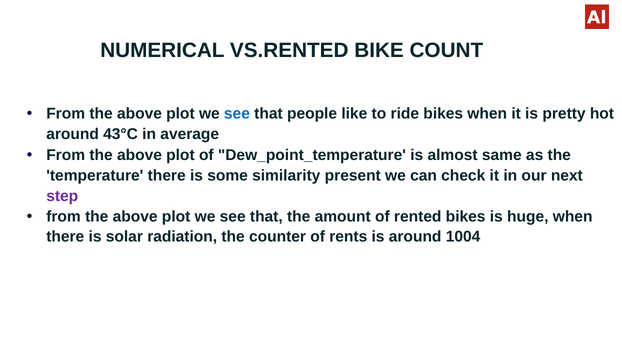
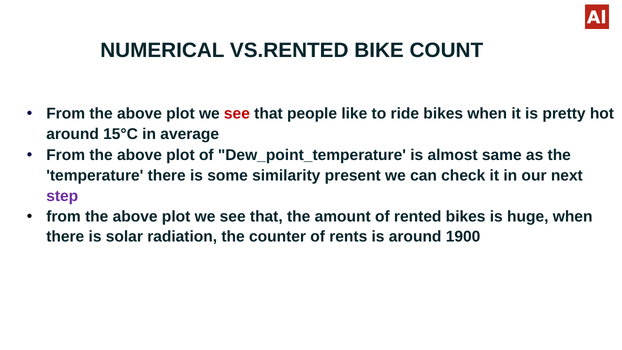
see colour: blue -> red (237, 114)
43°C: 43°C -> 15°C (121, 134)
1004: 1004 -> 1900 (463, 237)
